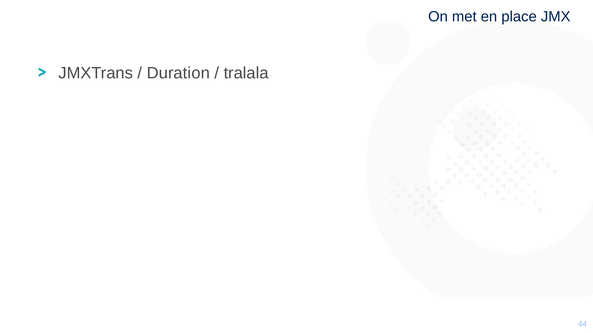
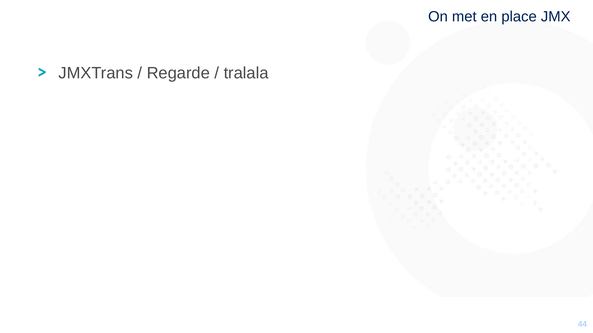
Duration: Duration -> Regarde (178, 73)
